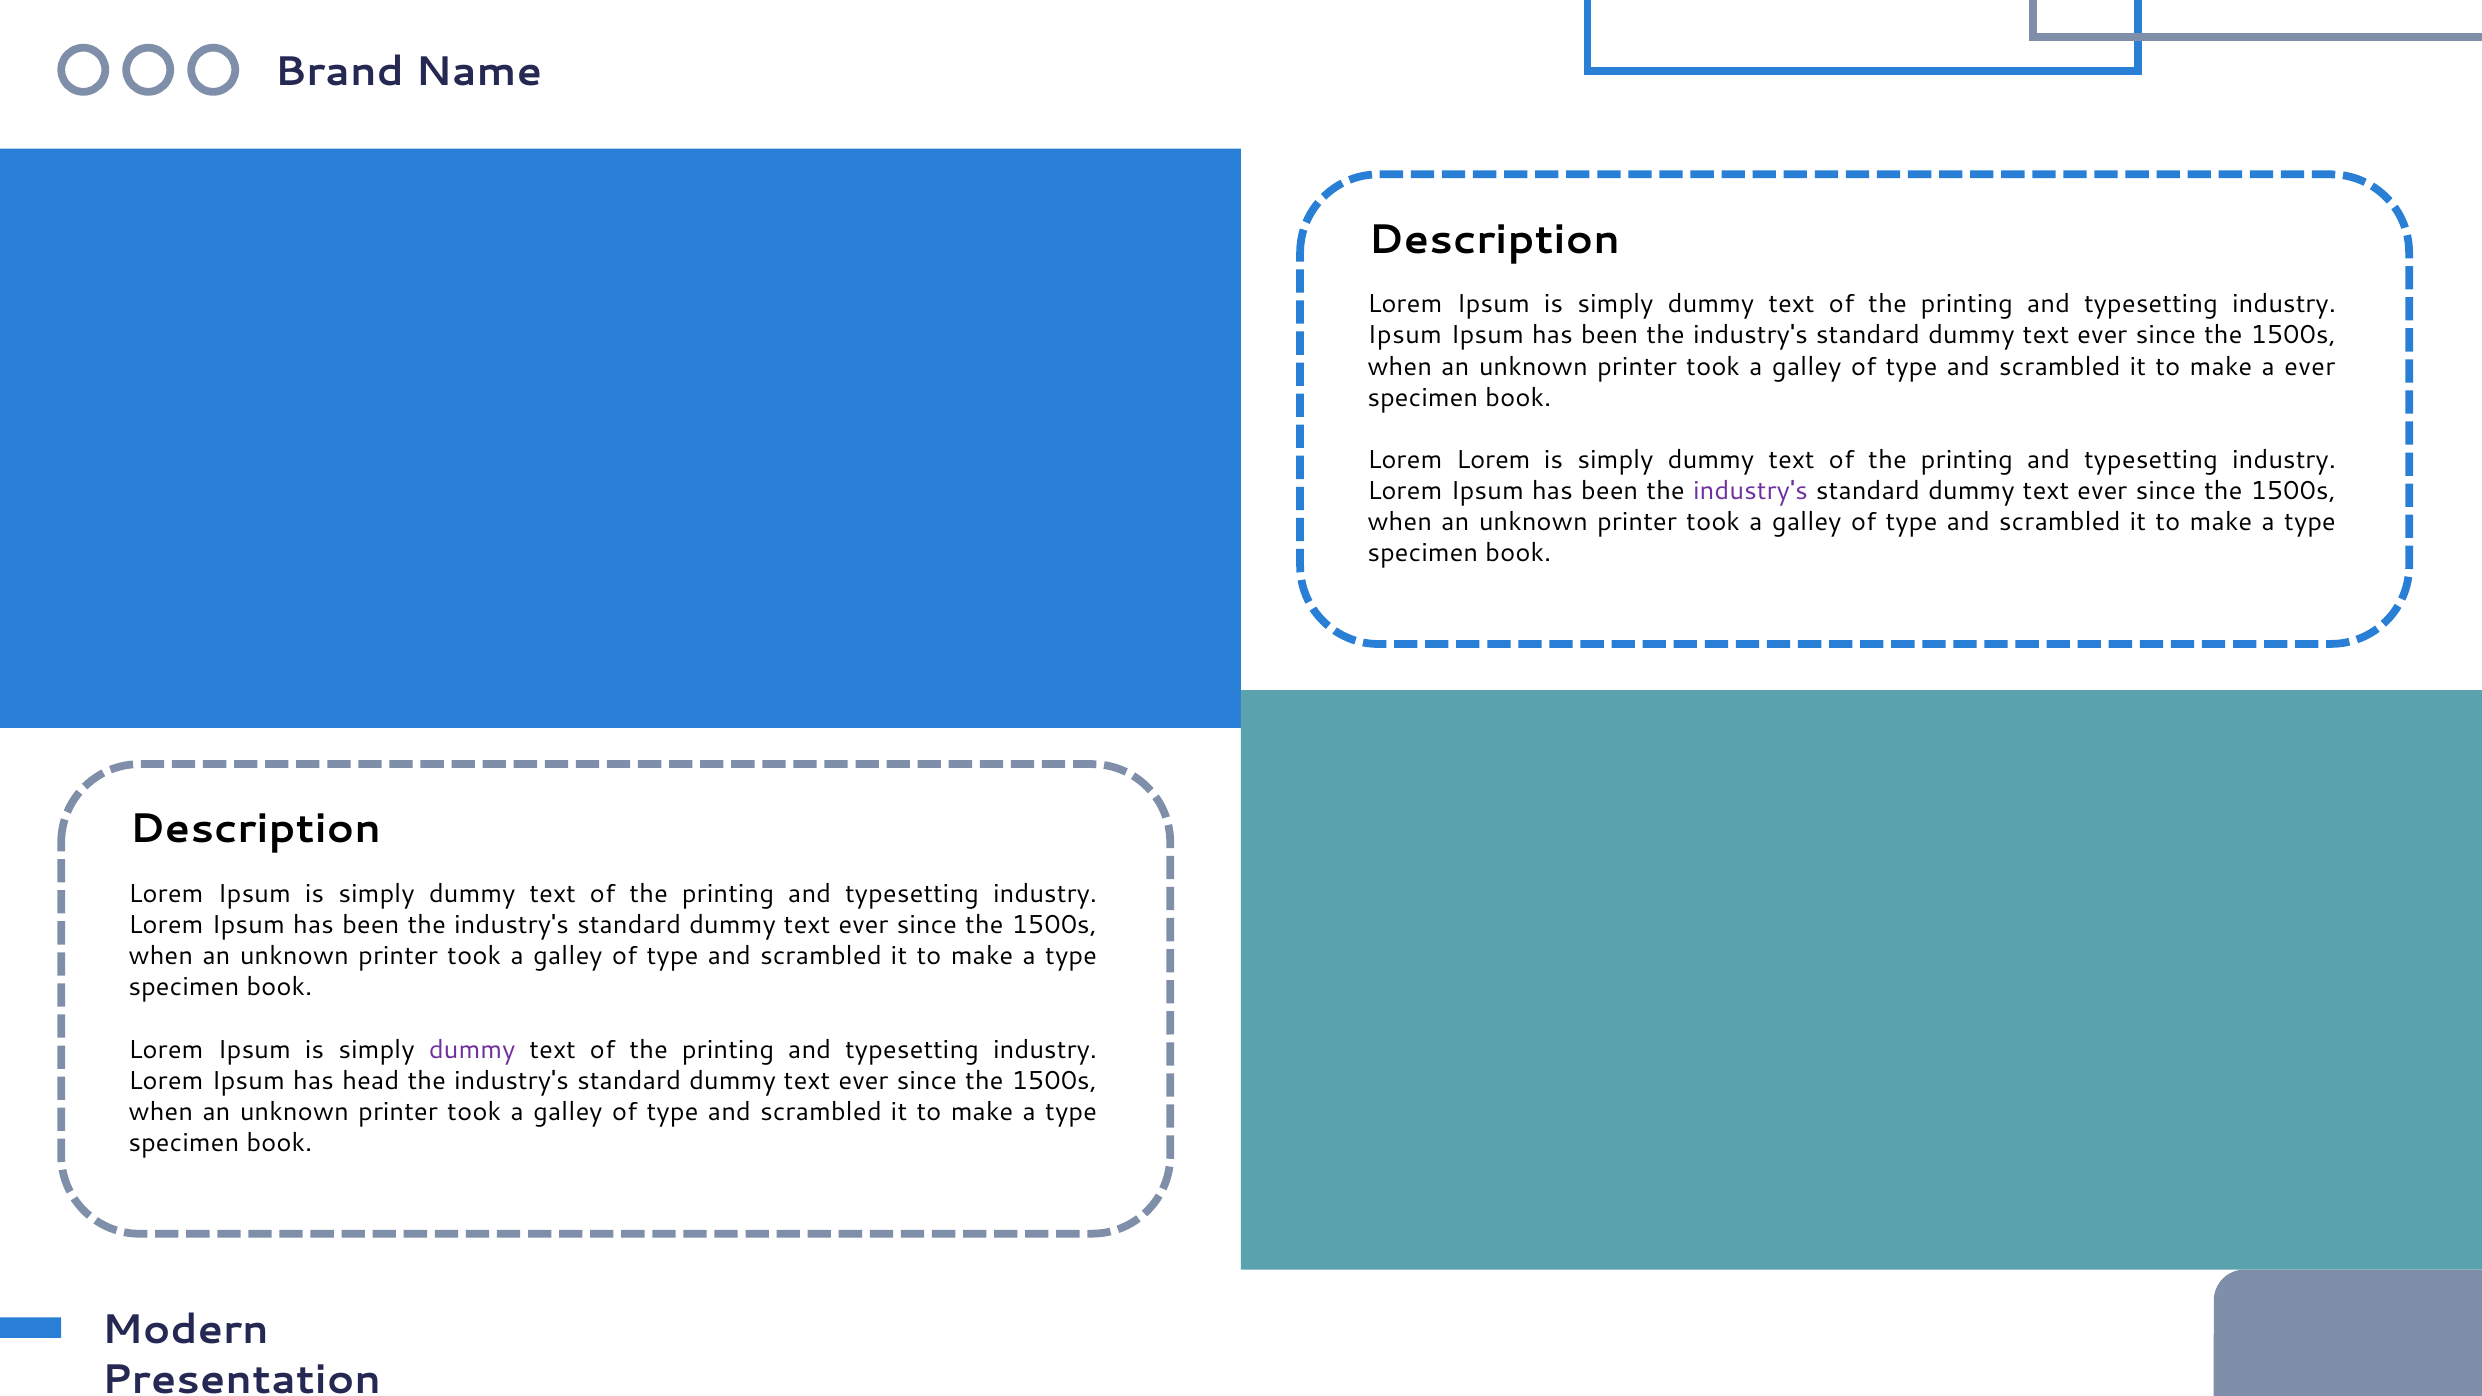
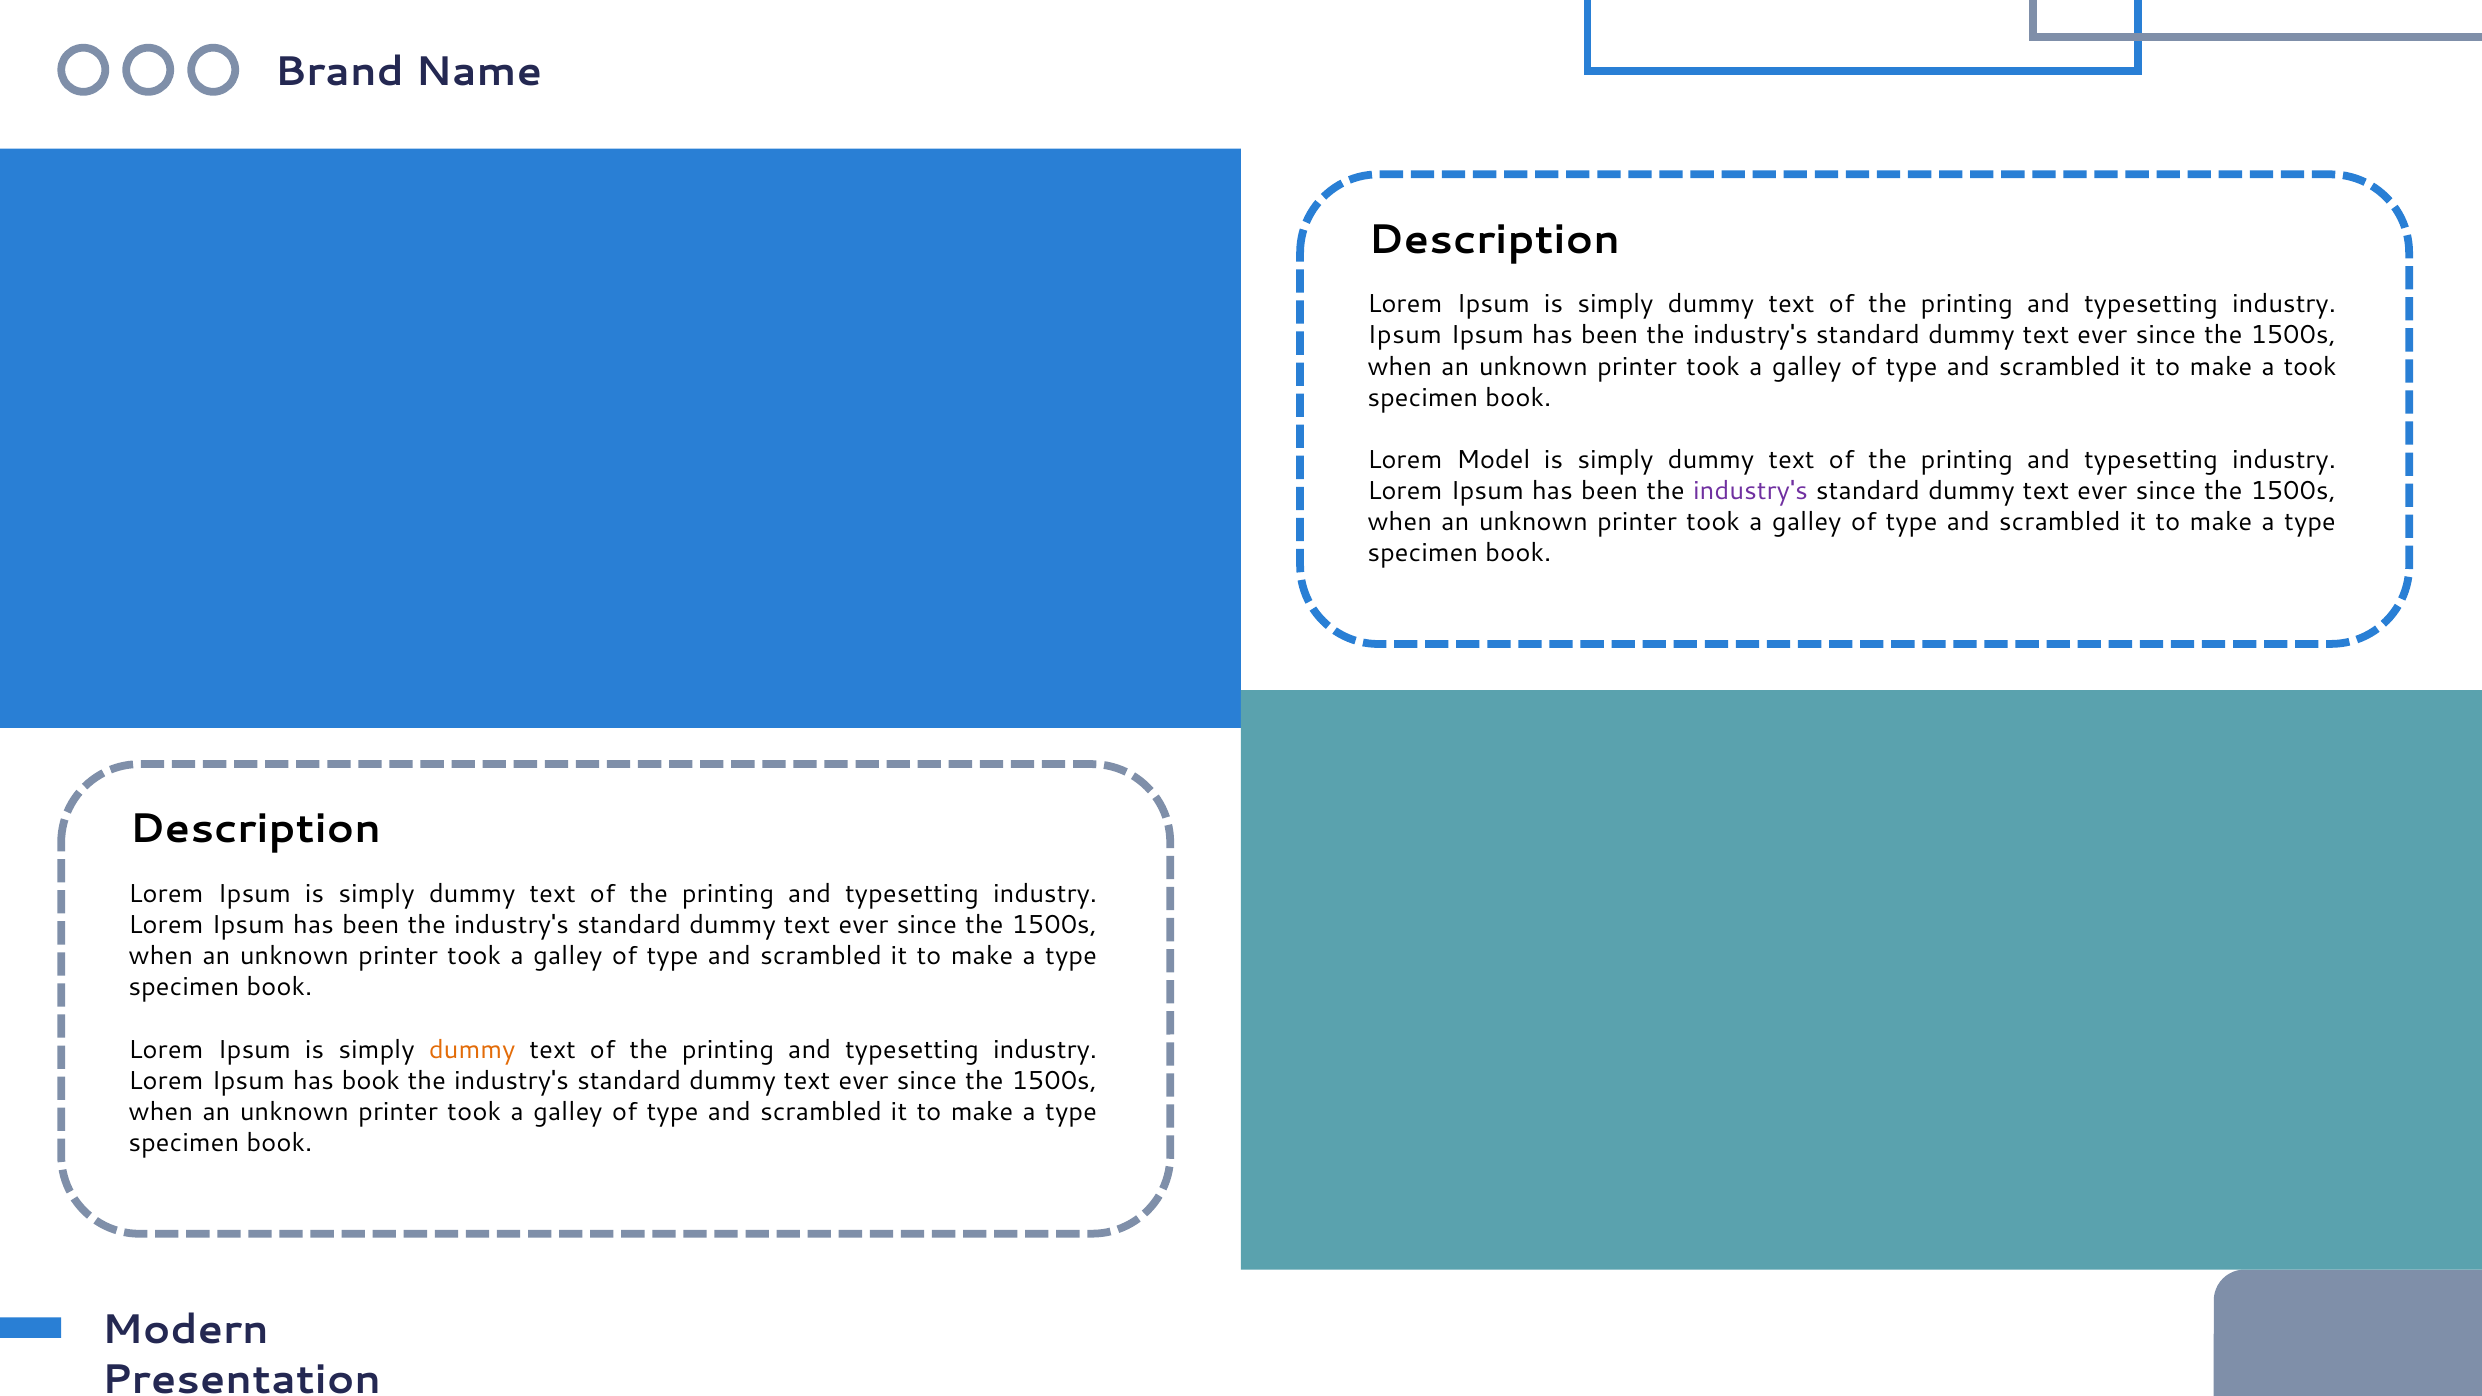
a ever: ever -> took (2310, 367)
Lorem Lorem: Lorem -> Model (1493, 460)
dummy colour: purple -> orange (472, 1050)
has head: head -> book (371, 1081)
